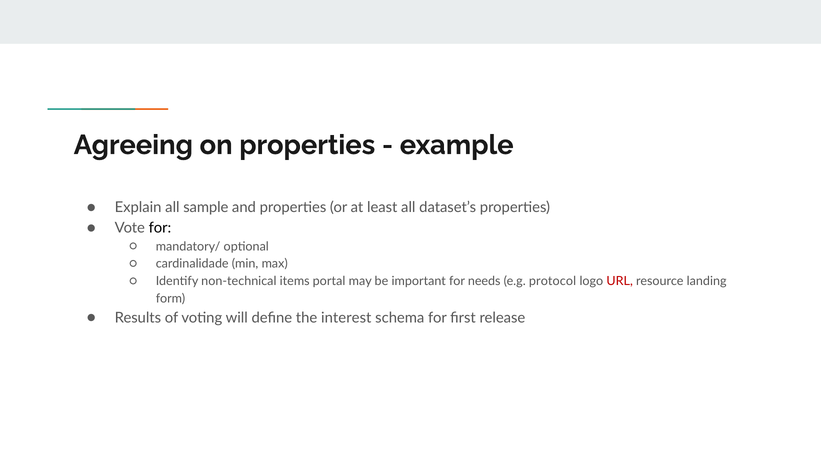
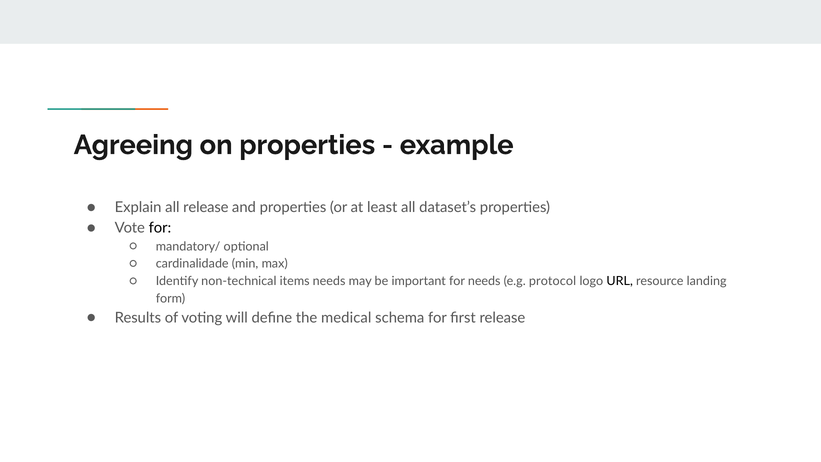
all sample: sample -> release (206, 207)
items portal: portal -> needs (329, 281)
URL colour: red -> black (620, 281)
interest: interest -> medical (346, 318)
